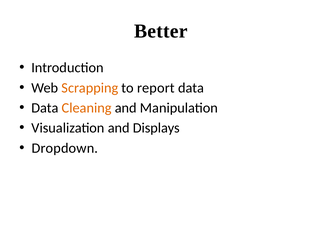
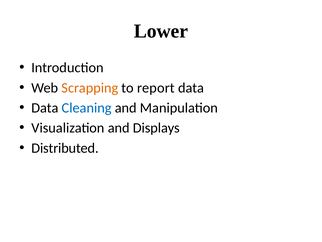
Better: Better -> Lower (161, 31)
Cleaning colour: orange -> blue (87, 108)
Dropdown: Dropdown -> Distributed (65, 148)
